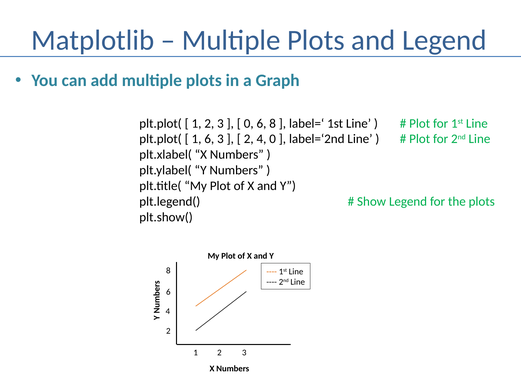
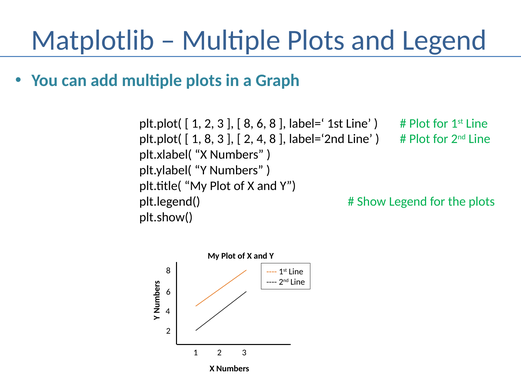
0: 0 -> 8 (249, 123)
1 6: 6 -> 8 (209, 139)
4 0: 0 -> 8 (273, 139)
